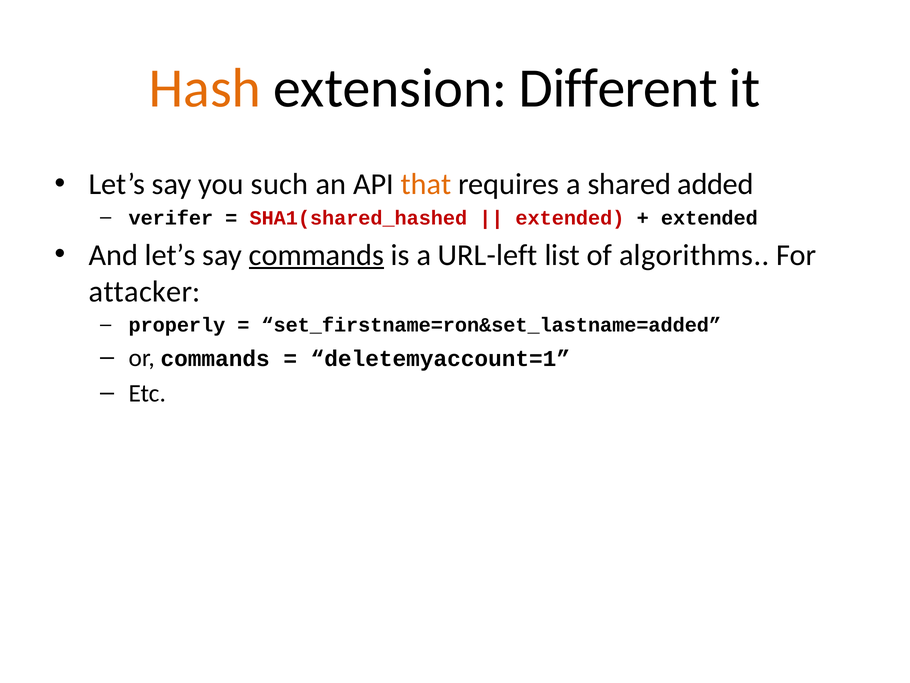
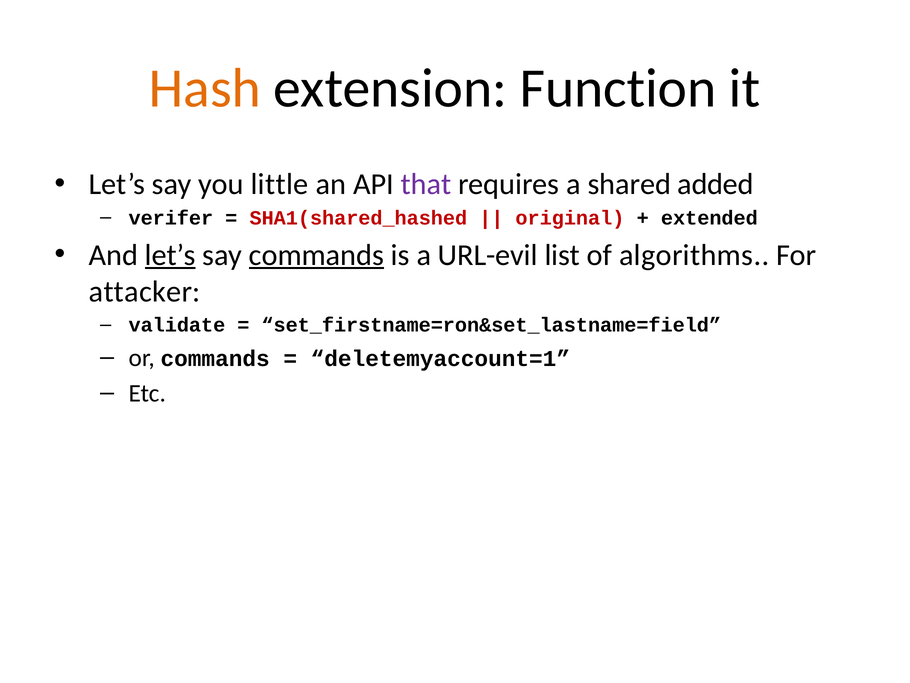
Different: Different -> Function (618, 88)
such: such -> little (280, 184)
that colour: orange -> purple (426, 184)
extended: extended -> original (570, 218)
let’s underline: none -> present (170, 255)
URL-left: URL-left -> URL-evil (488, 255)
properly: properly -> validate (177, 325)
set_firstname=ron&set_lastname=added: set_firstname=ron&set_lastname=added -> set_firstname=ron&set_lastname=field (491, 325)
